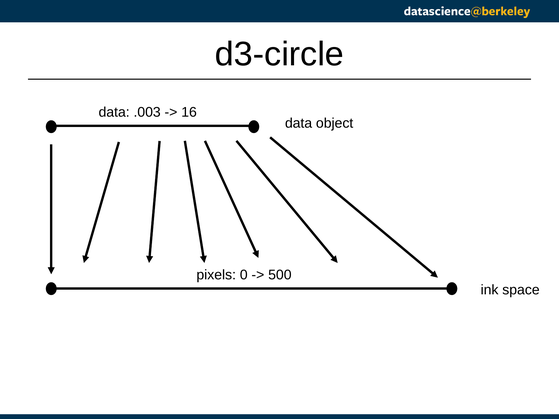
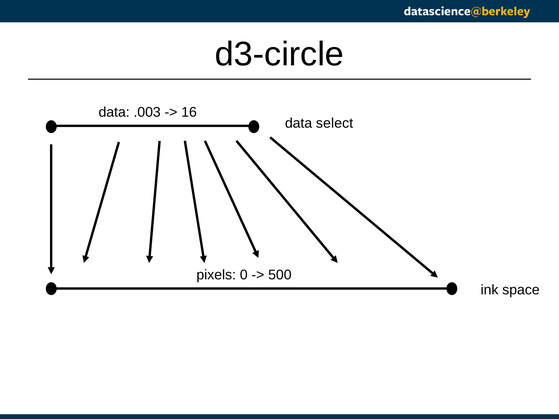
object: object -> select (335, 123)
